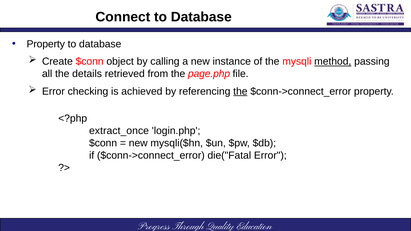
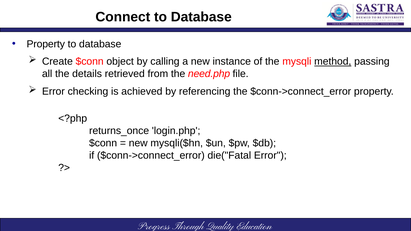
page.php: page.php -> need.php (209, 74)
the underline: present -> none (240, 91)
extract_once: extract_once -> returns_once (119, 131)
